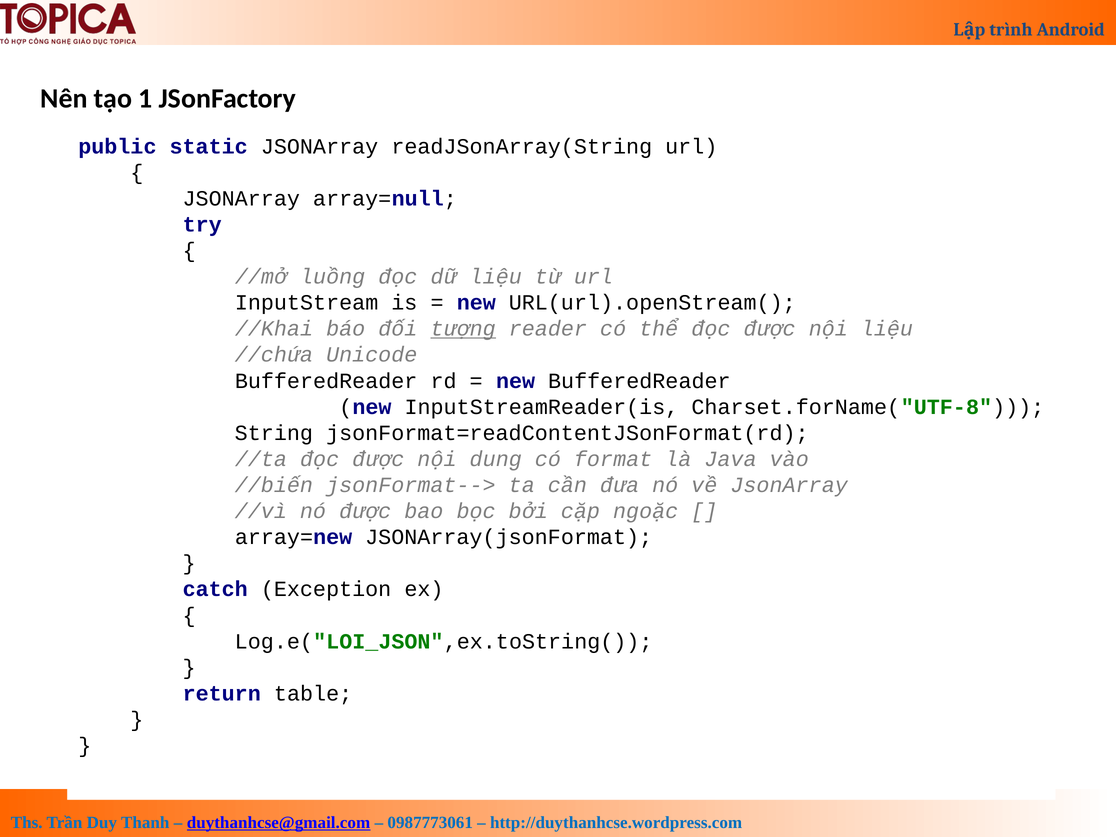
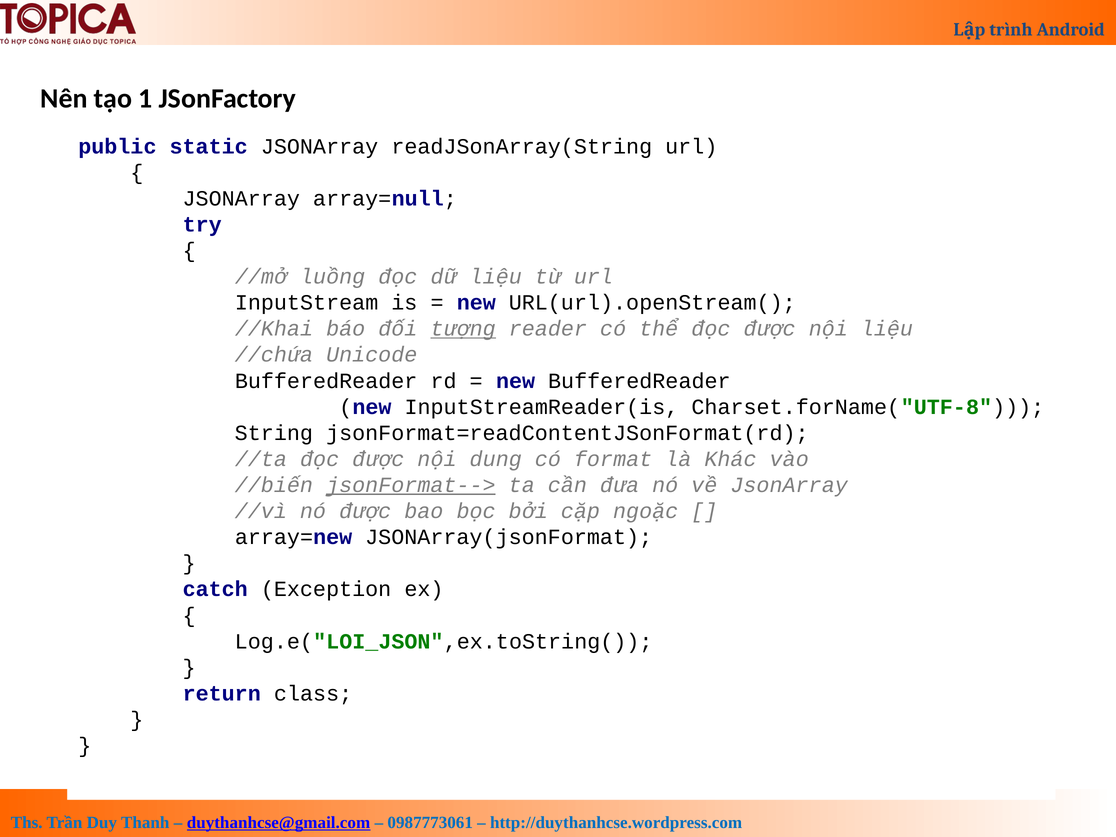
Java: Java -> Khác (730, 459)
jsonFormat--> underline: none -> present (411, 485)
table: table -> class (313, 694)
